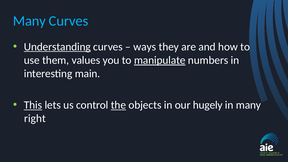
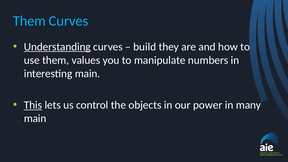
Many: Many -> Them (29, 21)
ways: ways -> build (145, 47)
manipulate underline: present -> none (160, 60)
the underline: present -> none (118, 105)
hugely: hugely -> power (208, 105)
right: right -> main (35, 118)
